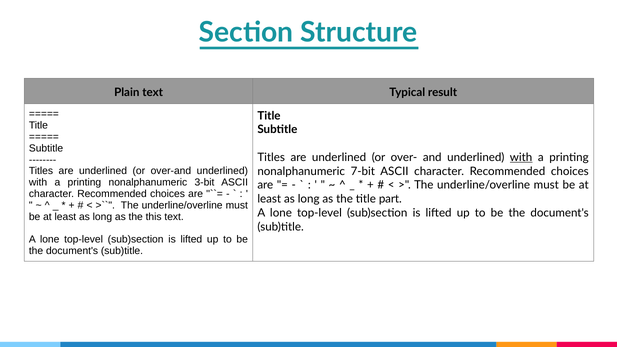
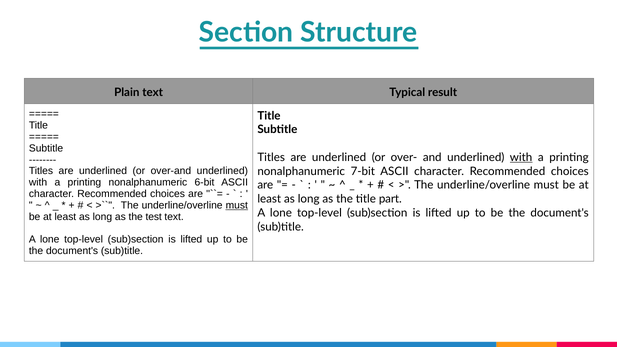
3-bit: 3-bit -> 6-bit (204, 183)
must underline: none -> present (237, 205)
this: this -> test (154, 217)
